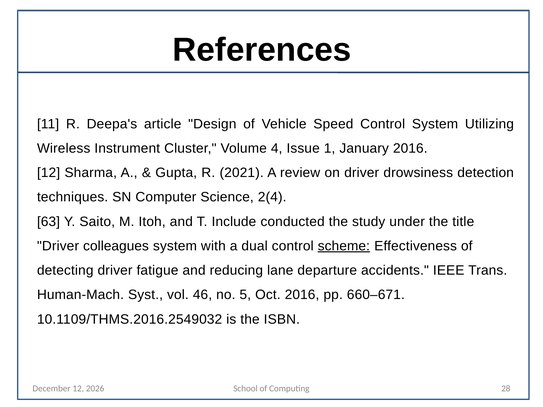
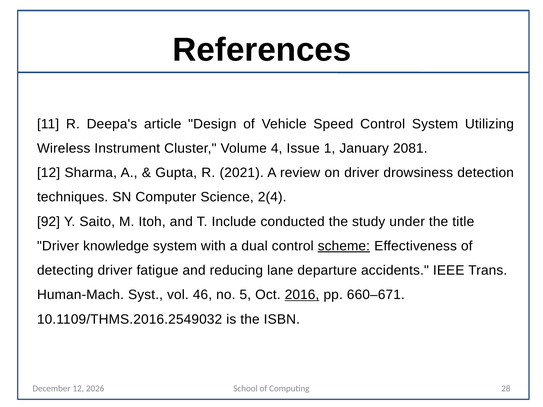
January 2016: 2016 -> 2081 (410, 148)
63: 63 -> 92 (49, 222)
colleagues: colleagues -> knowledge (116, 246)
2016 underline: none -> present (302, 295)
